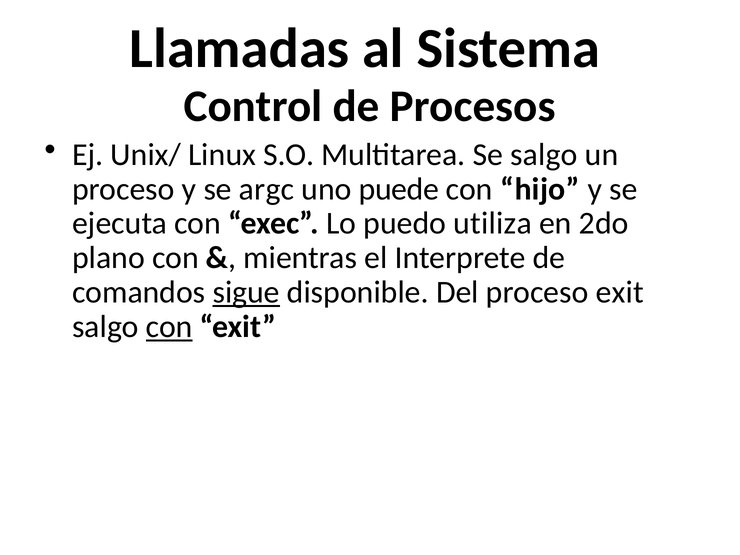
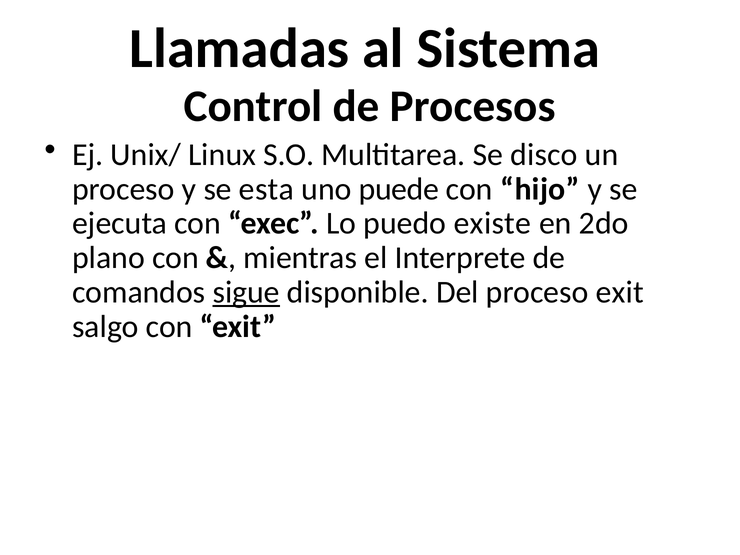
Se salgo: salgo -> disco (544, 155)
argc: argc -> esta (266, 189)
utiliza: utiliza -> existe (493, 223)
con underline: present -> none (169, 327)
